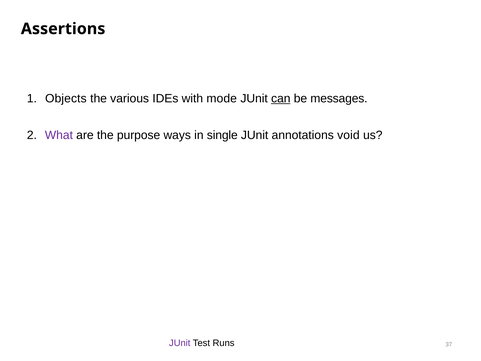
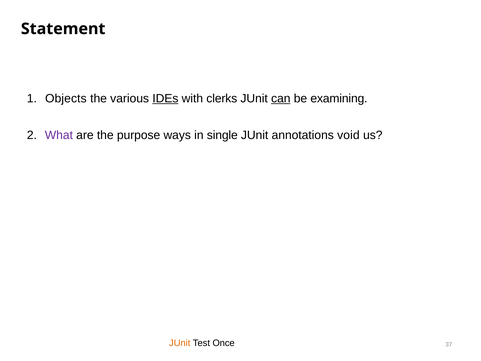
Assertions: Assertions -> Statement (63, 29)
IDEs underline: none -> present (165, 98)
mode: mode -> clerks (222, 98)
messages: messages -> examining (339, 98)
JUnit colour: purple -> orange (180, 343)
Runs: Runs -> Once (224, 343)
